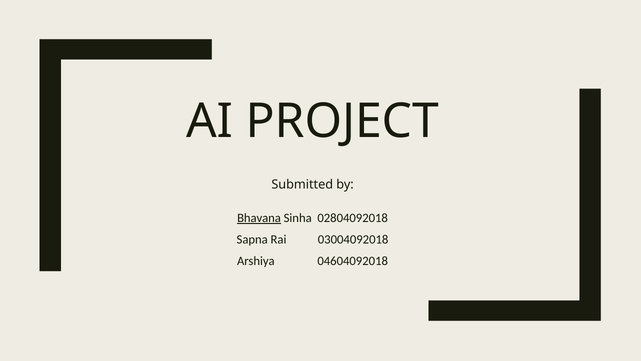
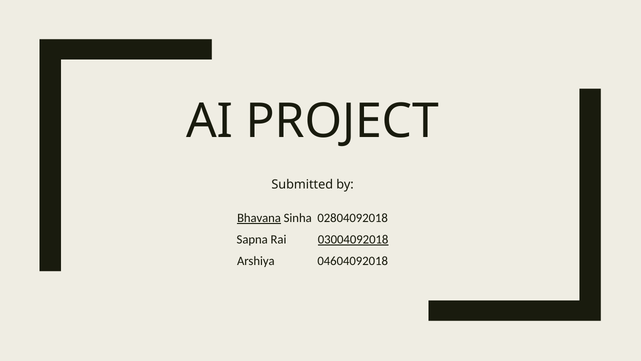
03004092018 underline: none -> present (353, 239)
